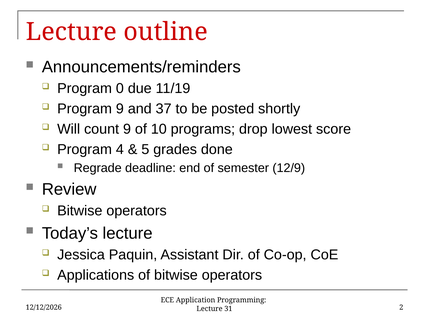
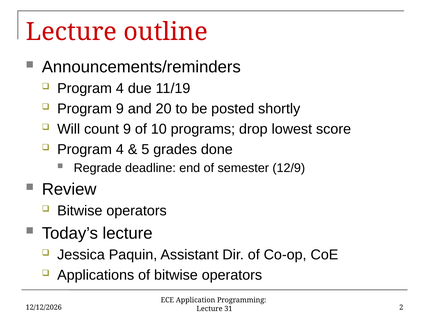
0: 0 -> 4 (120, 88)
37: 37 -> 20 (164, 109)
